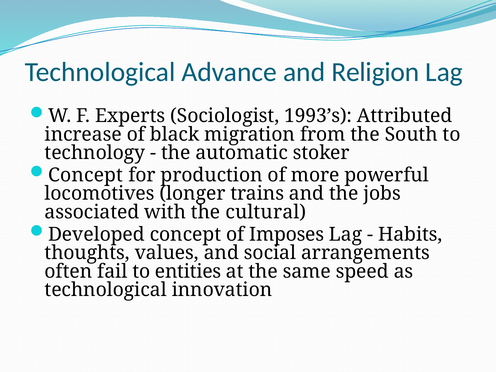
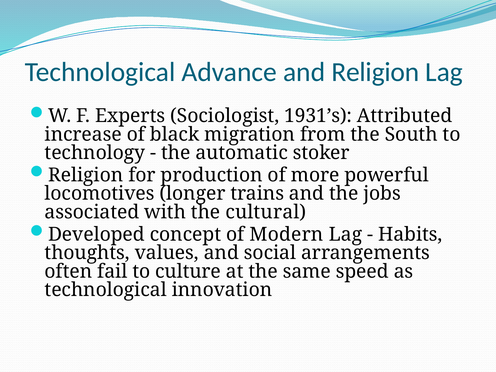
1993’s: 1993’s -> 1931’s (318, 116)
Concept: Concept -> Religion (86, 175)
Imposes: Imposes -> Modern (286, 234)
entities: entities -> culture (188, 271)
